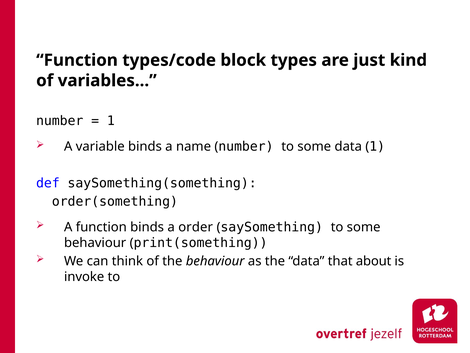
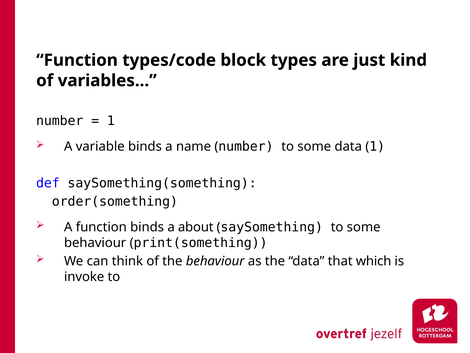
order: order -> about (196, 227)
about: about -> which (374, 261)
